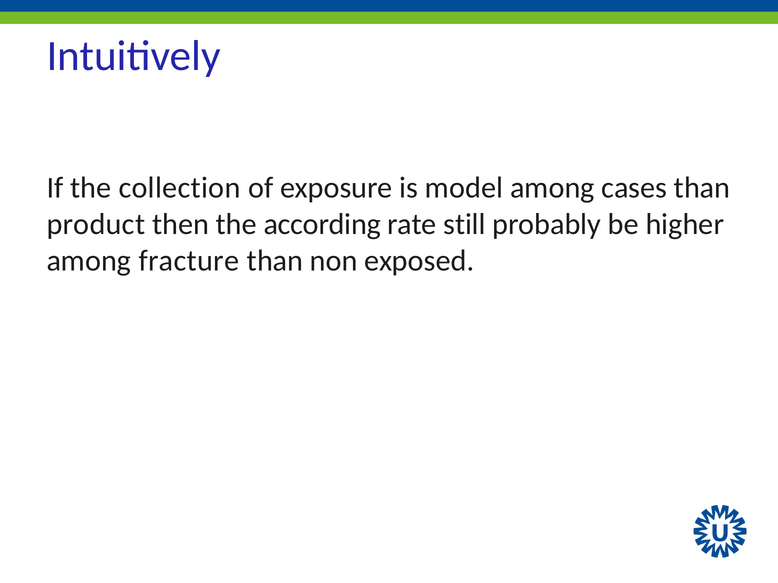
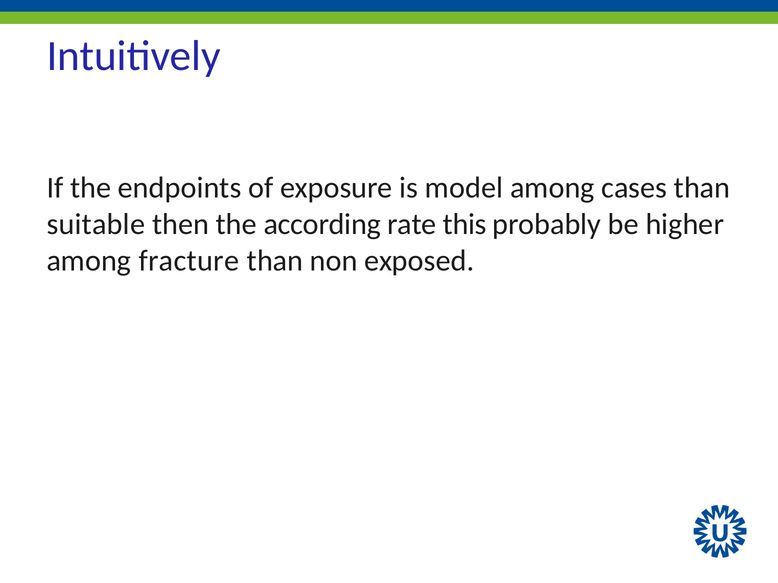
collection: collection -> endpoints (180, 188)
product: product -> suitable (96, 224)
still: still -> this (465, 224)
